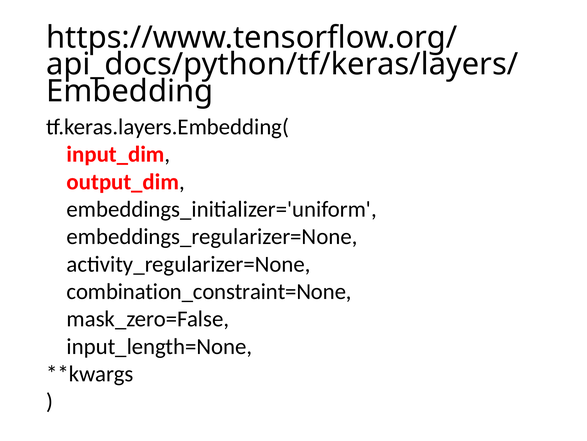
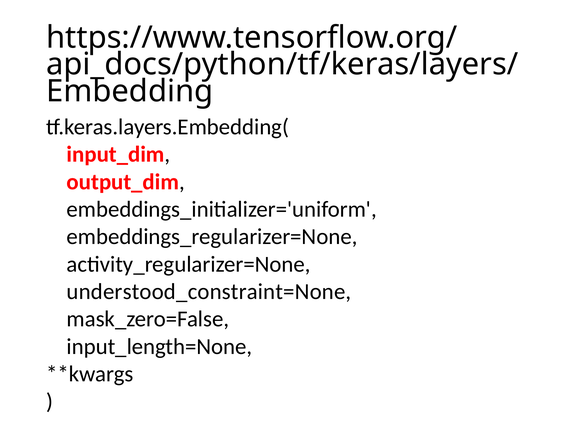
combination_constraint=None: combination_constraint=None -> understood_constraint=None (209, 291)
